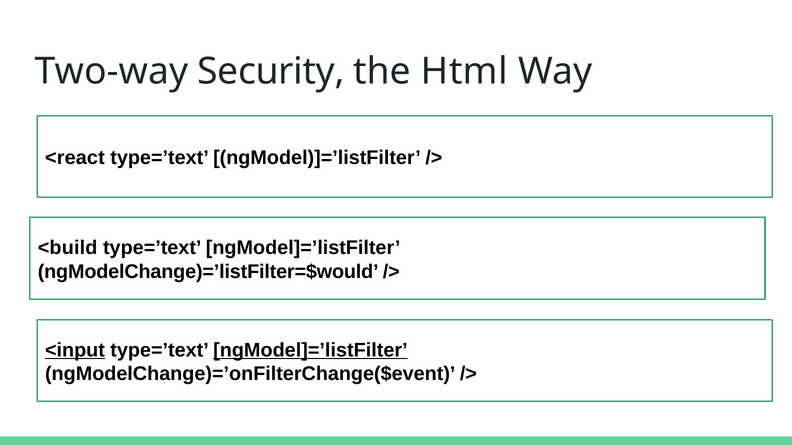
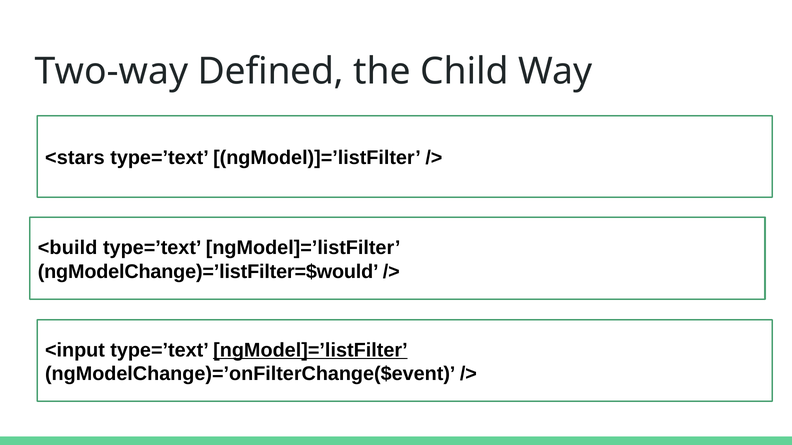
Security: Security -> Defined (271, 72)
Html: Html -> Child (465, 72)
<react: <react -> <stars (75, 158)
<input underline: present -> none (75, 350)
